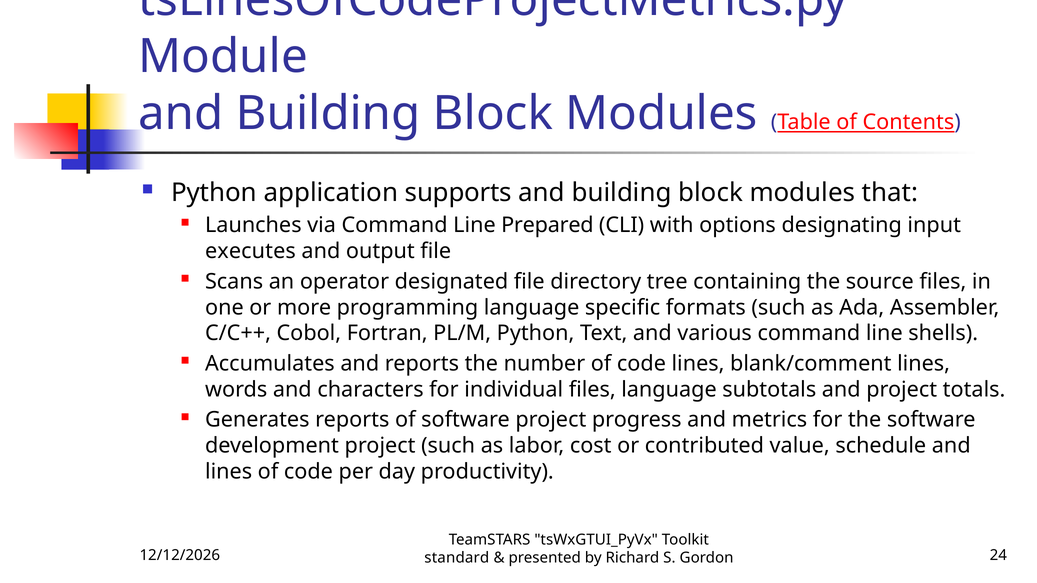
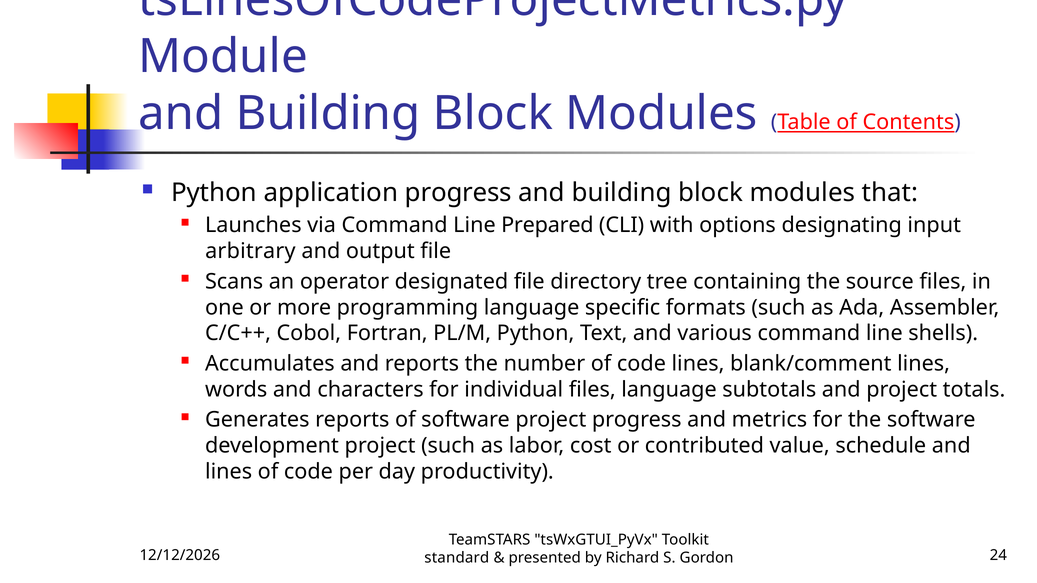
application supports: supports -> progress (458, 193)
executes: executes -> arbitrary (250, 251)
